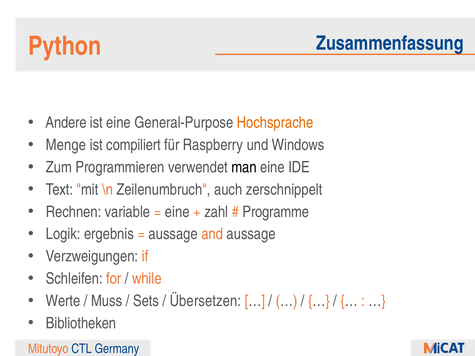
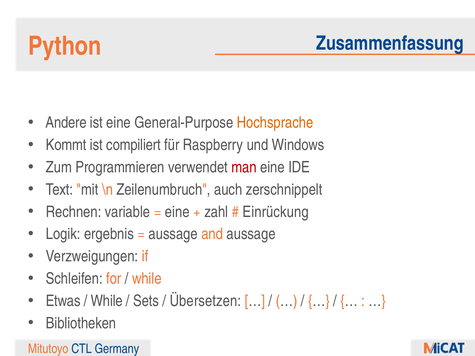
Menge: Menge -> Kommt (66, 145)
man colour: black -> red (244, 167)
Programme: Programme -> Einrückung (276, 212)
Werte: Werte -> Etwas (63, 301)
Muss: Muss -> While (107, 301)
